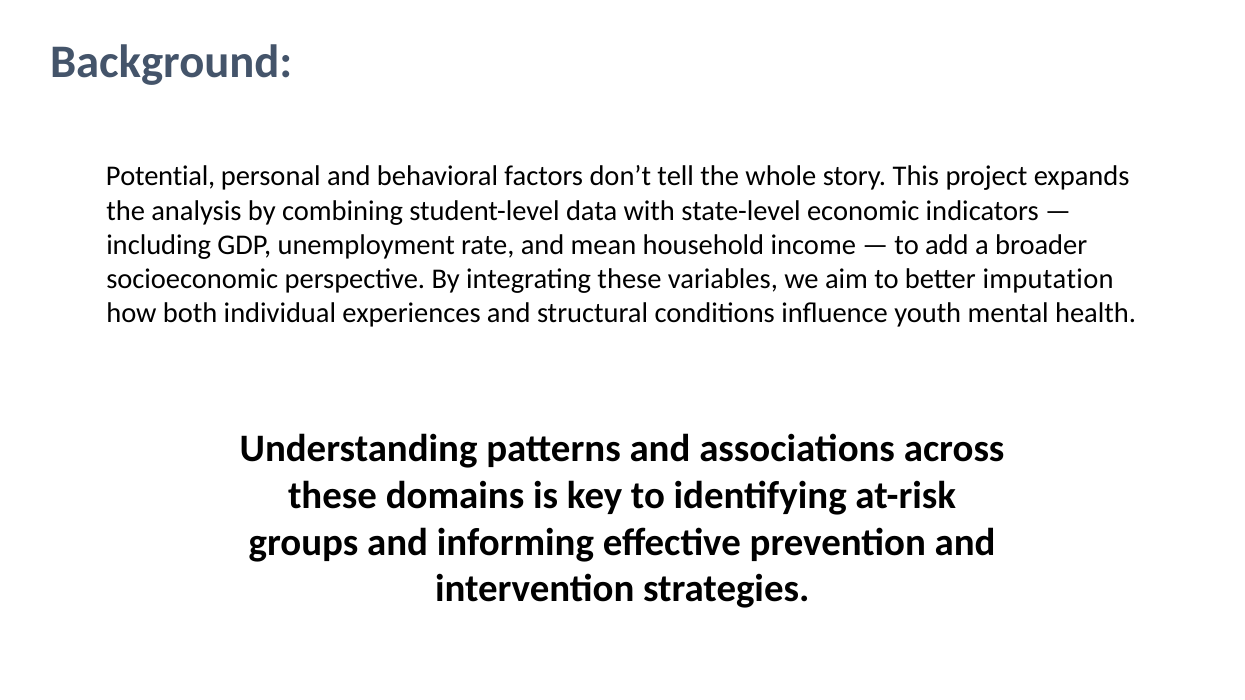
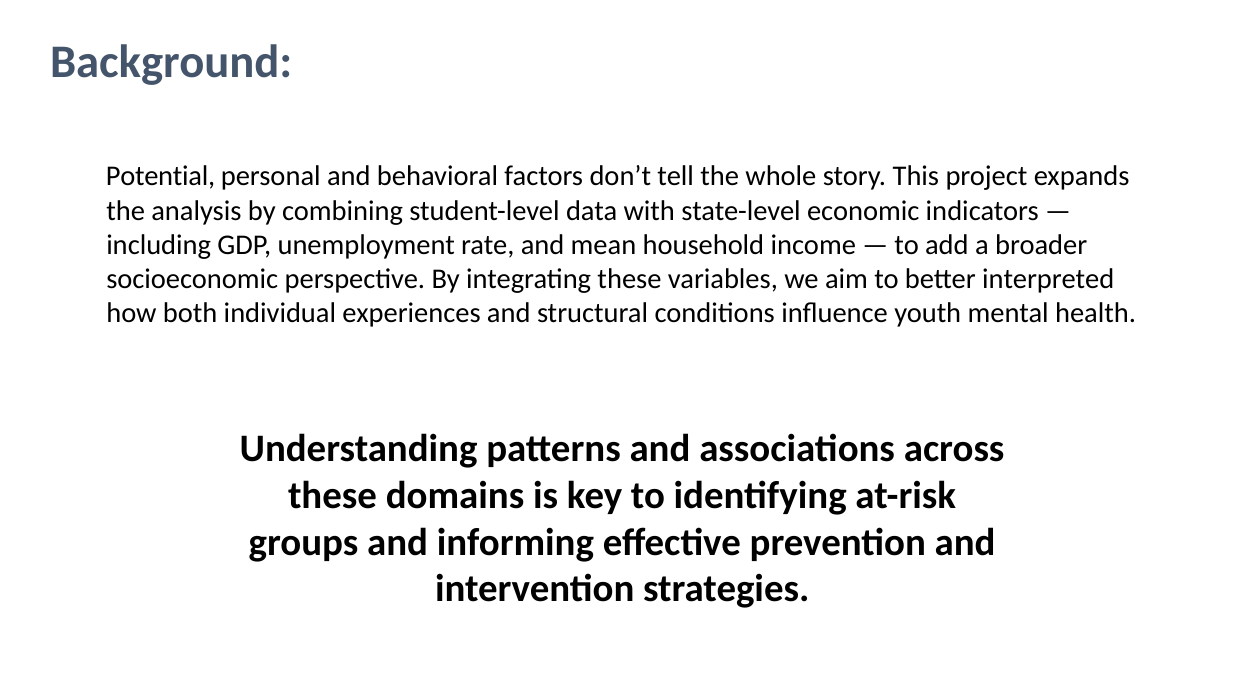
imputation: imputation -> interpreted (1048, 279)
